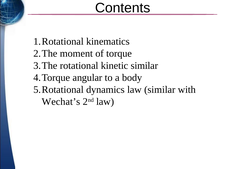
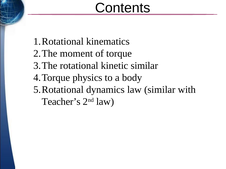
angular: angular -> physics (87, 78)
Wechat’s: Wechat’s -> Teacher’s (61, 102)
